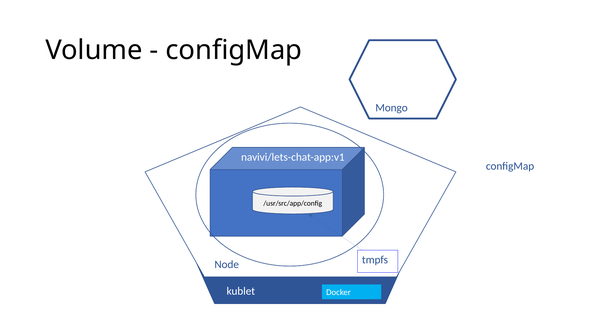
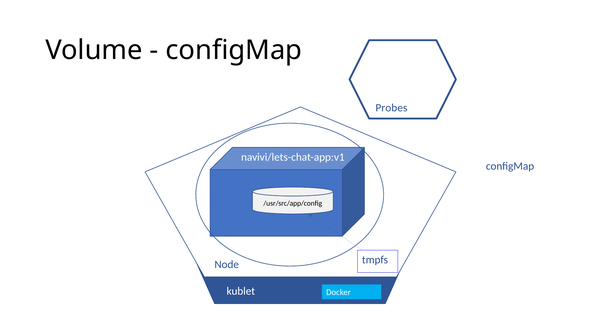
Mongo: Mongo -> Probes (391, 108)
